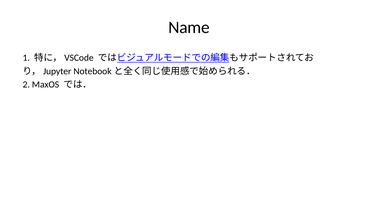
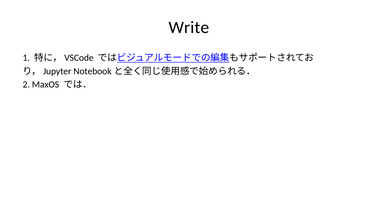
Name: Name -> Write (189, 27)
